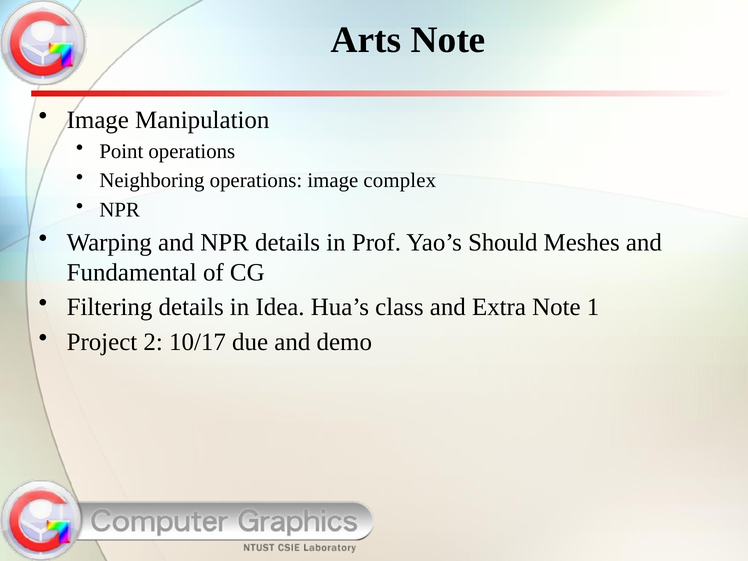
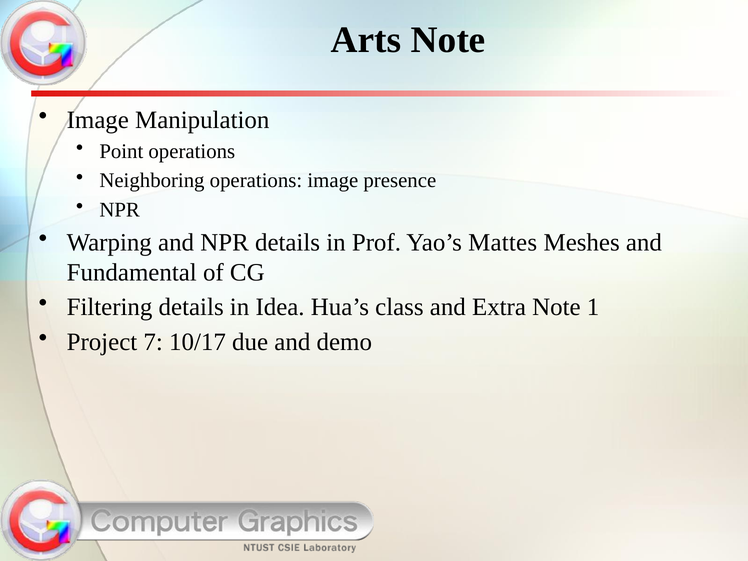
complex: complex -> presence (400, 181)
Should: Should -> Mattes (503, 242)
2: 2 -> 7 (153, 342)
